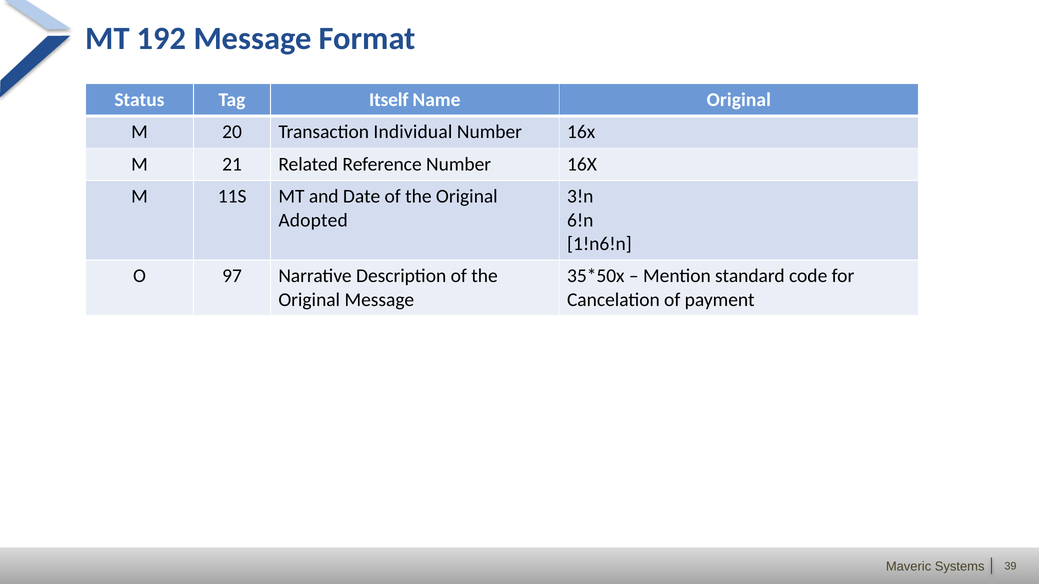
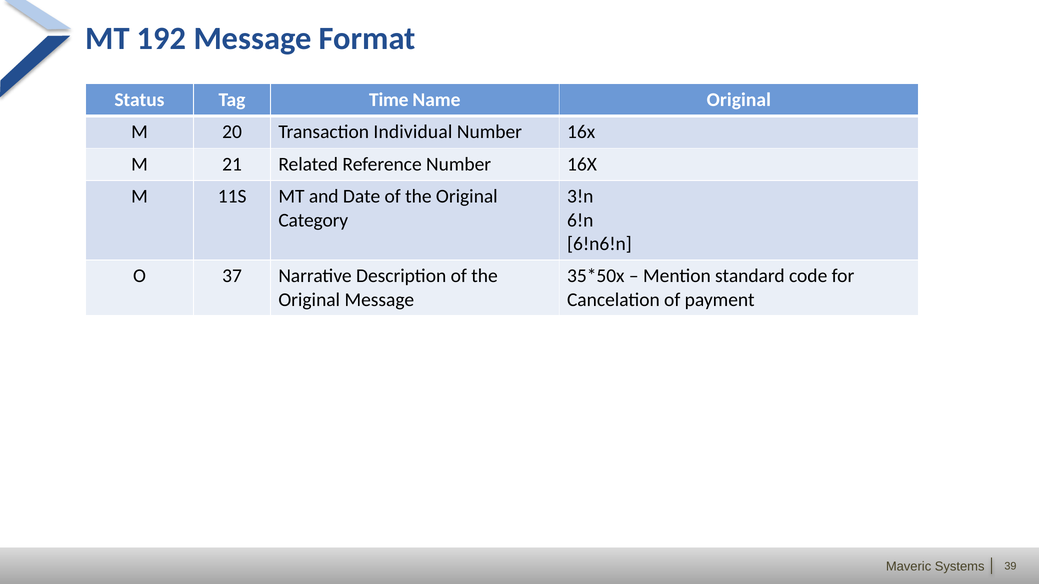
Itself: Itself -> Time (389, 100)
Adopted: Adopted -> Category (313, 220)
1!n6!n: 1!n6!n -> 6!n6!n (599, 244)
97: 97 -> 37 (232, 276)
